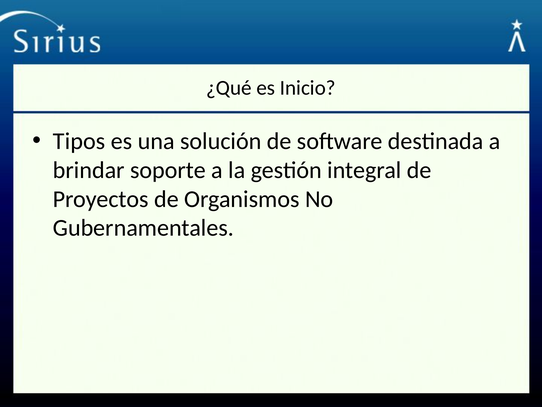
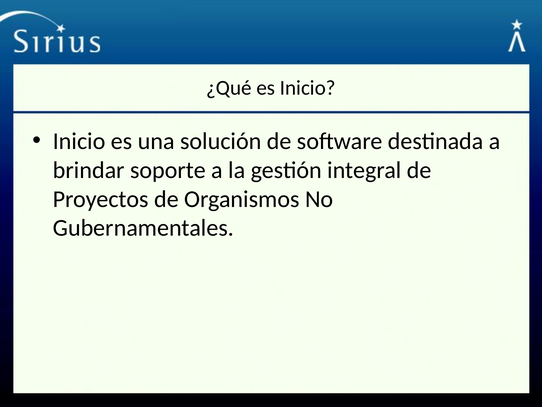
Tipos: Tipos -> Inicio (79, 141)
